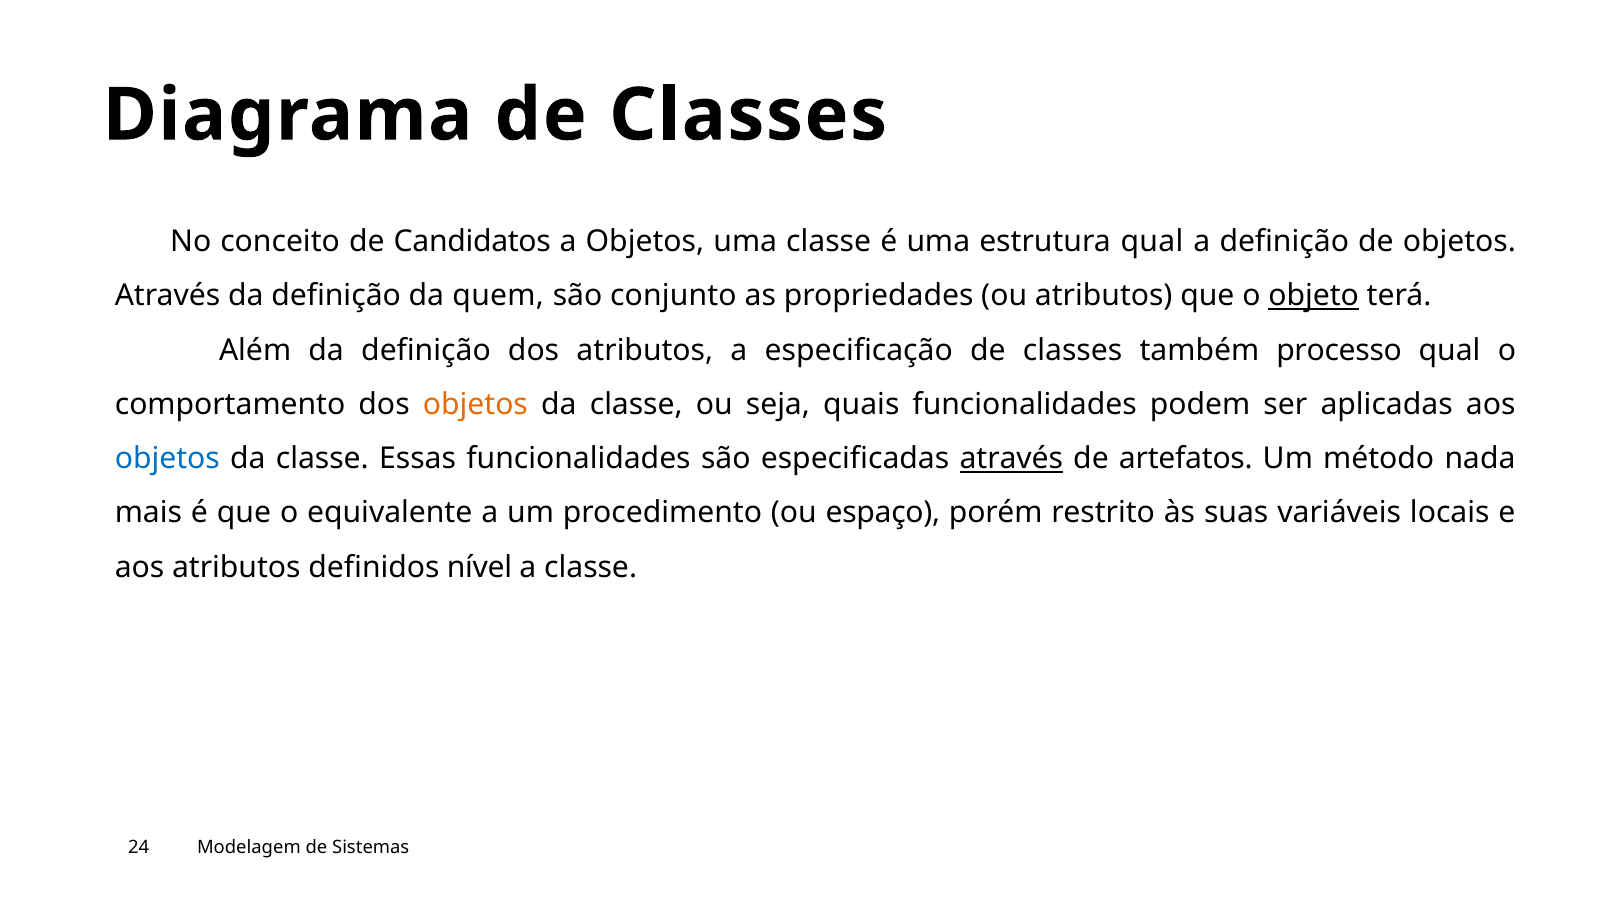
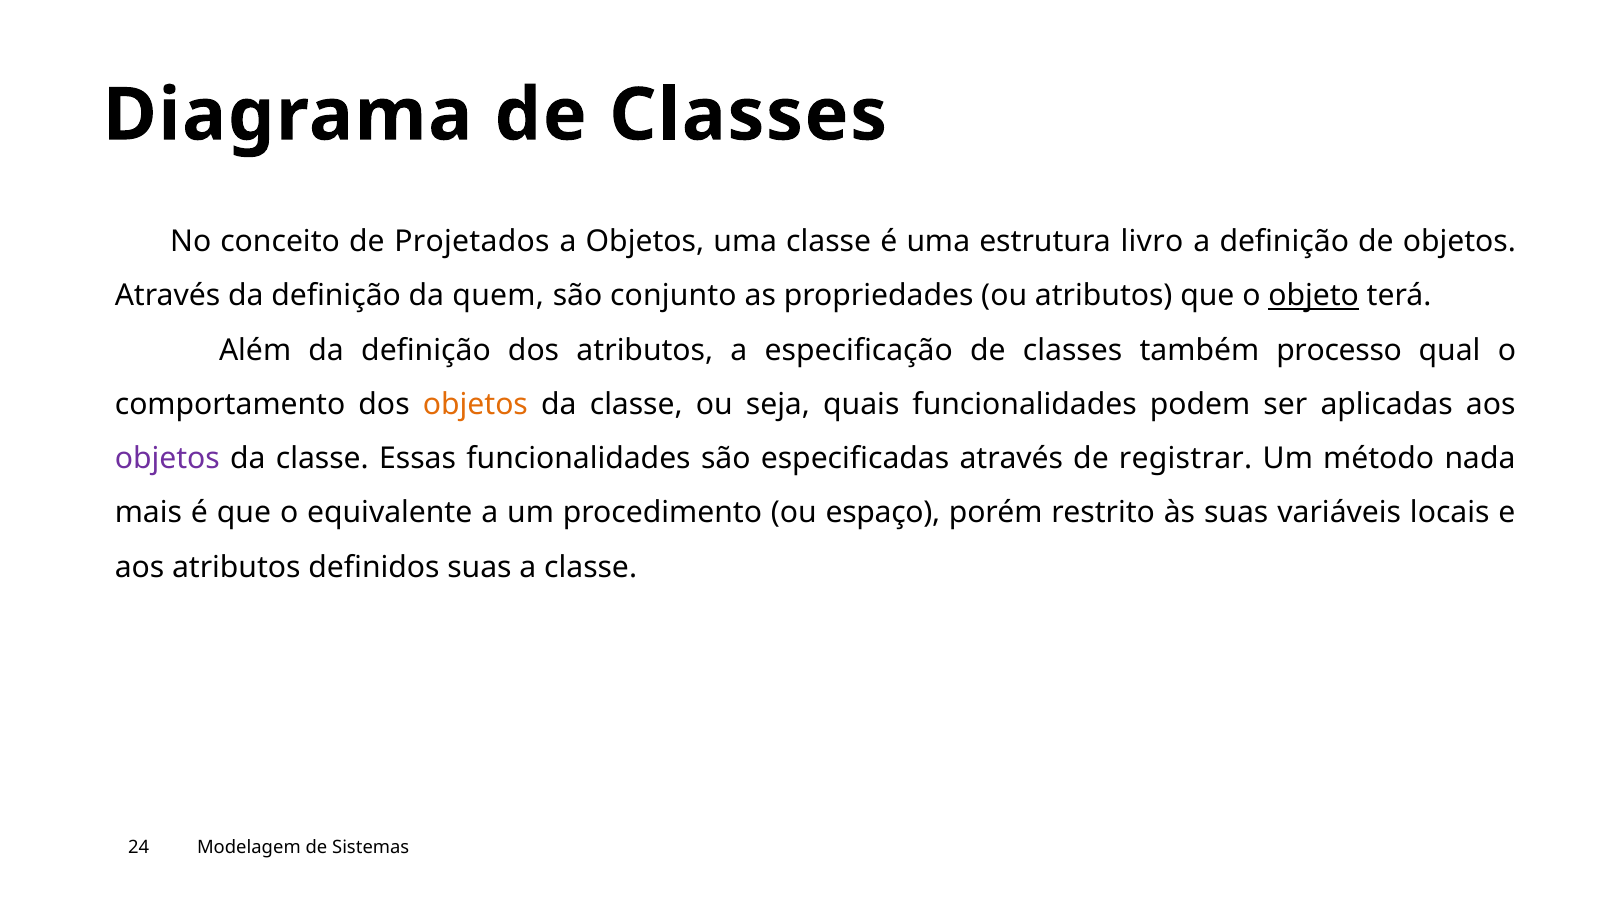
Candidatos: Candidatos -> Projetados (472, 242)
estrutura qual: qual -> livro (1152, 242)
objetos colour: blue -> purple (167, 459)
através underline: present -> none (1011, 459)
artefatos: artefatos -> registrar (1186, 459)
definidos nível: nível -> suas (479, 567)
